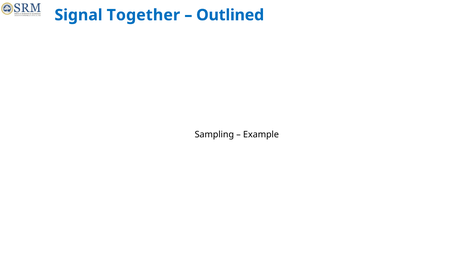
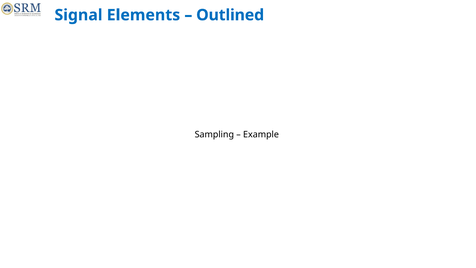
Together: Together -> Elements (143, 15)
